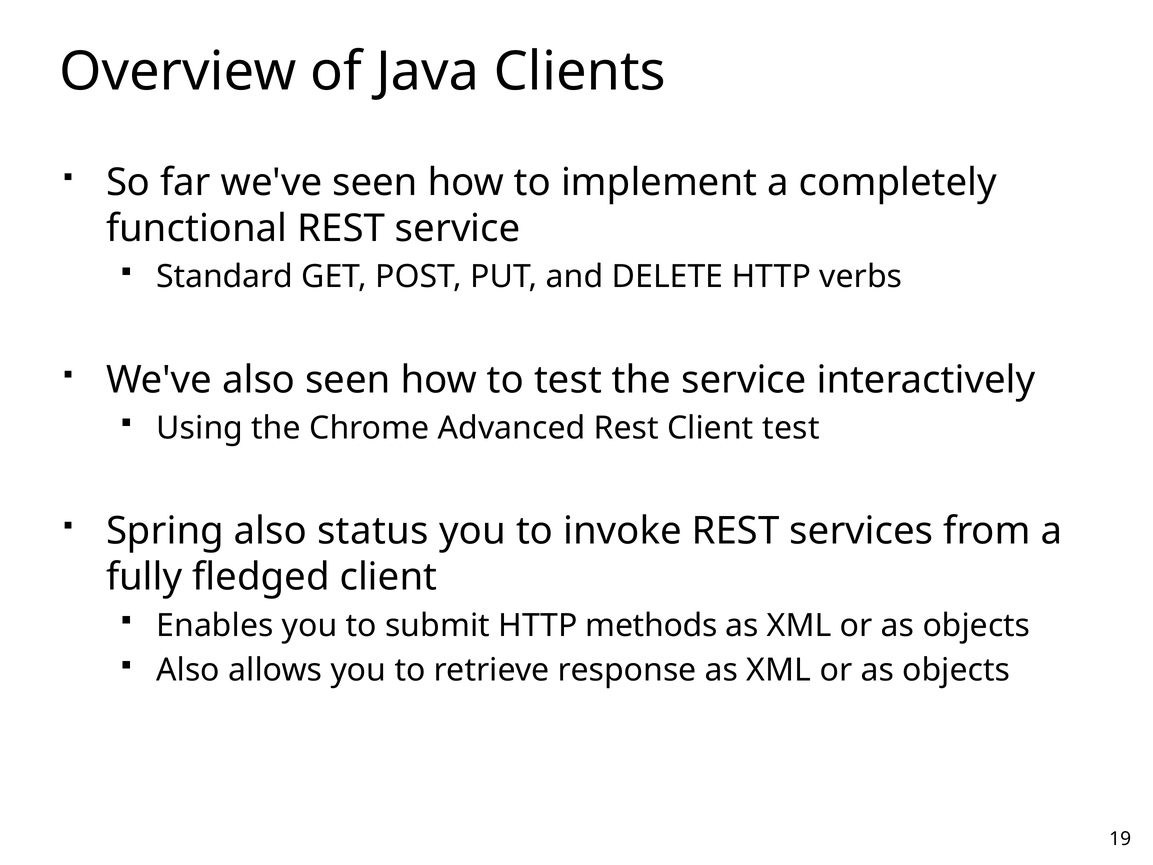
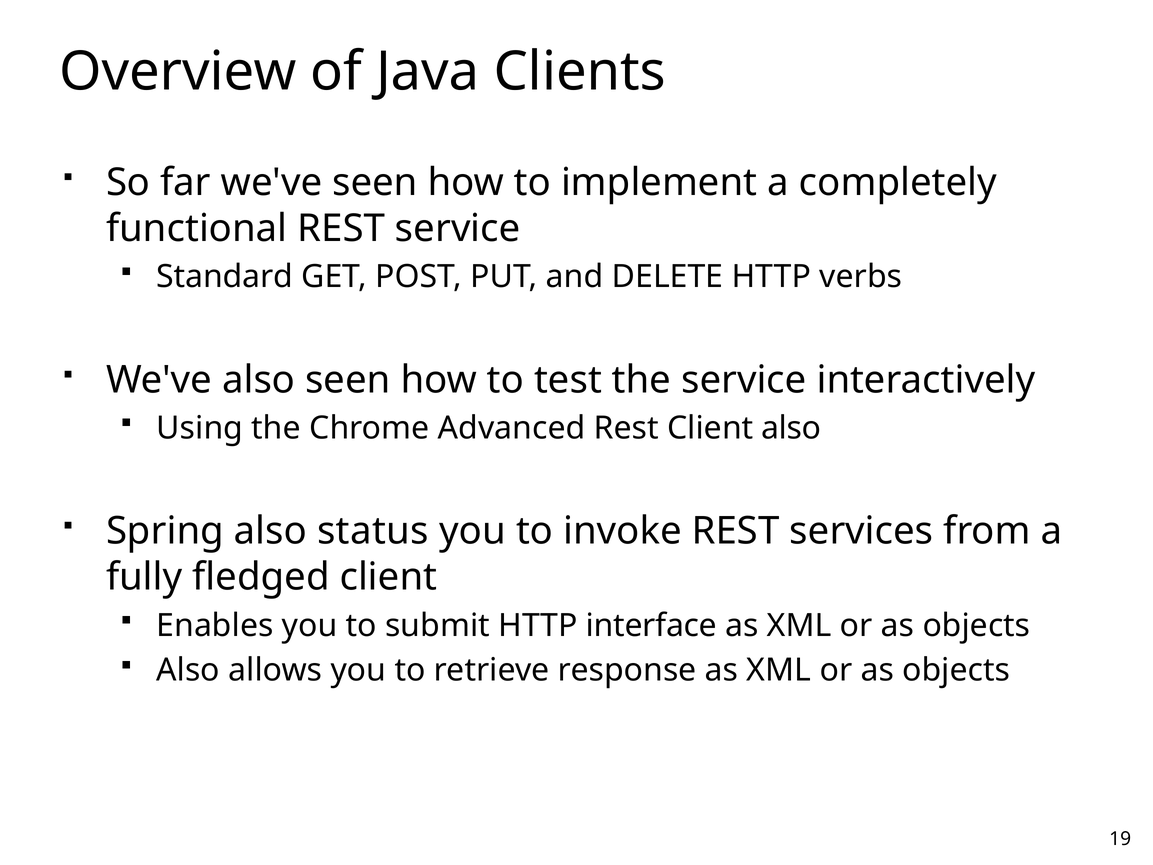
Client test: test -> also (791, 428)
methods: methods -> interface (651, 625)
